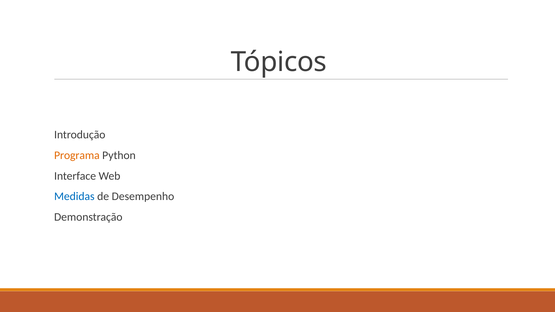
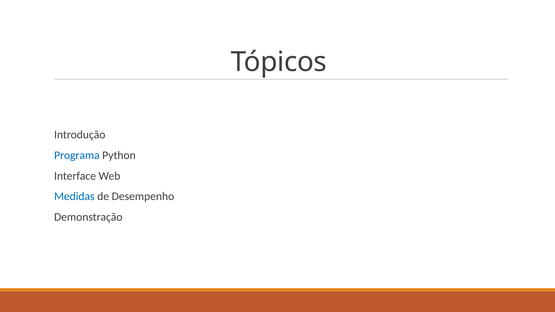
Programa colour: orange -> blue (77, 155)
